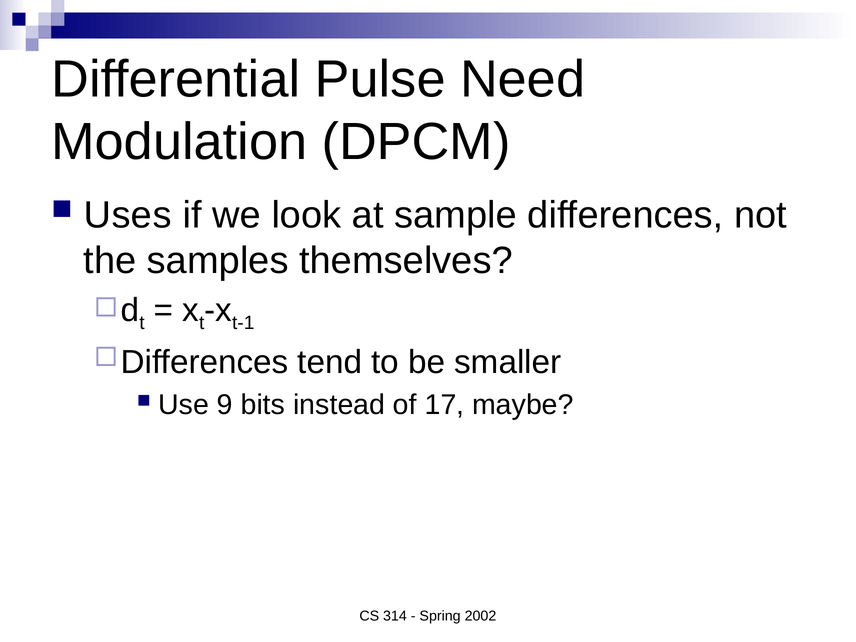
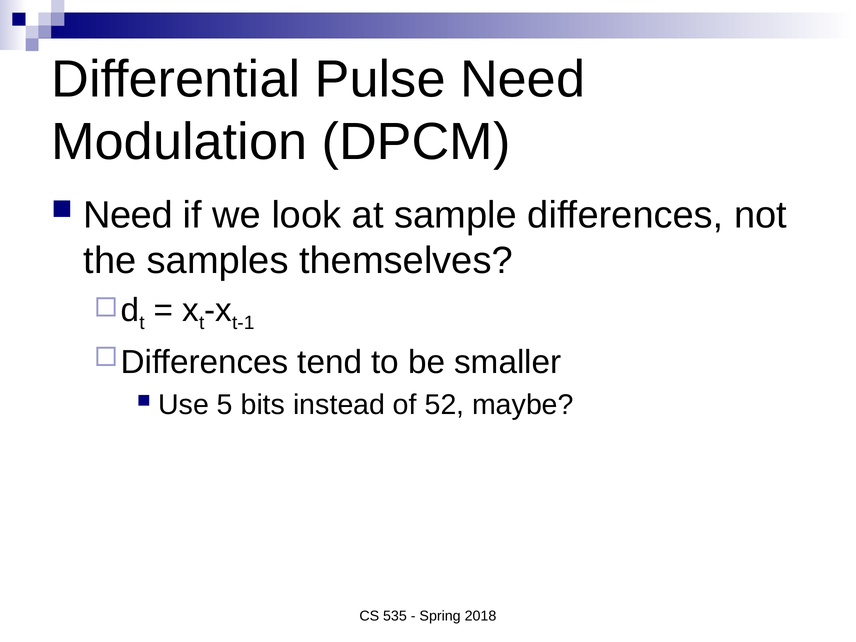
Uses: Uses -> Need (128, 215)
9: 9 -> 5 (225, 405)
17: 17 -> 52 (444, 405)
314: 314 -> 535 (395, 616)
2002: 2002 -> 2018 (480, 616)
